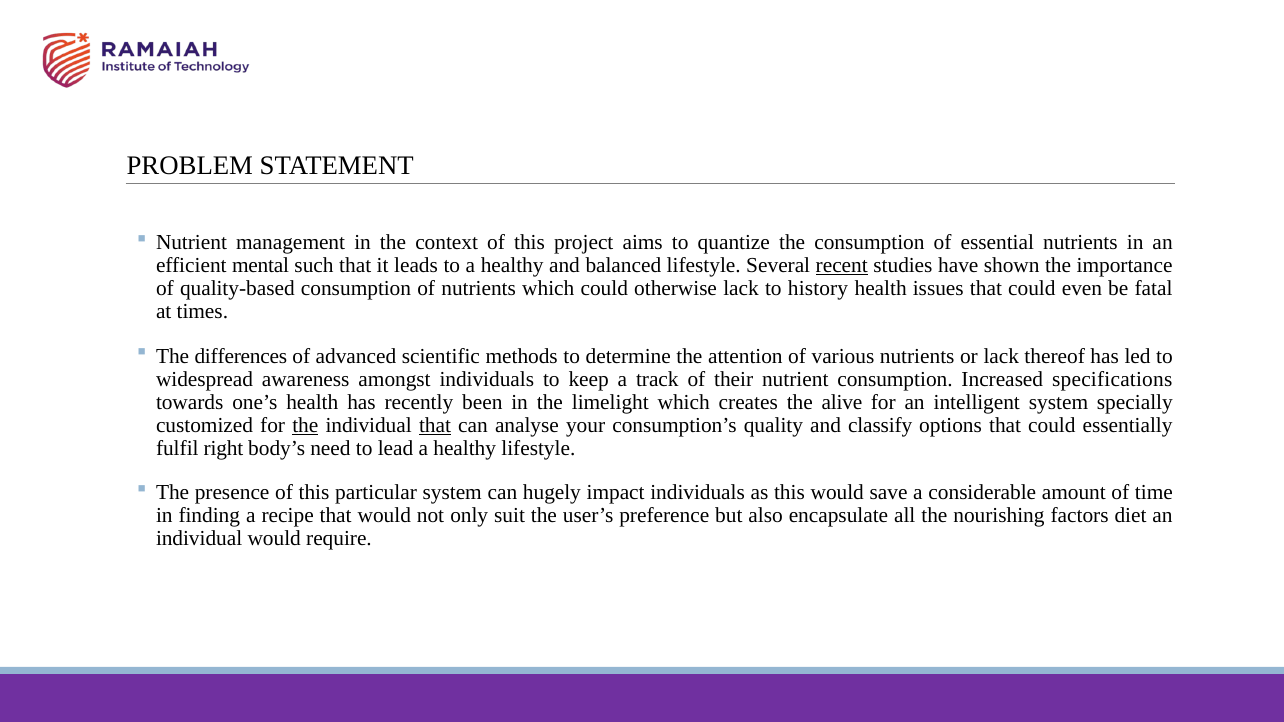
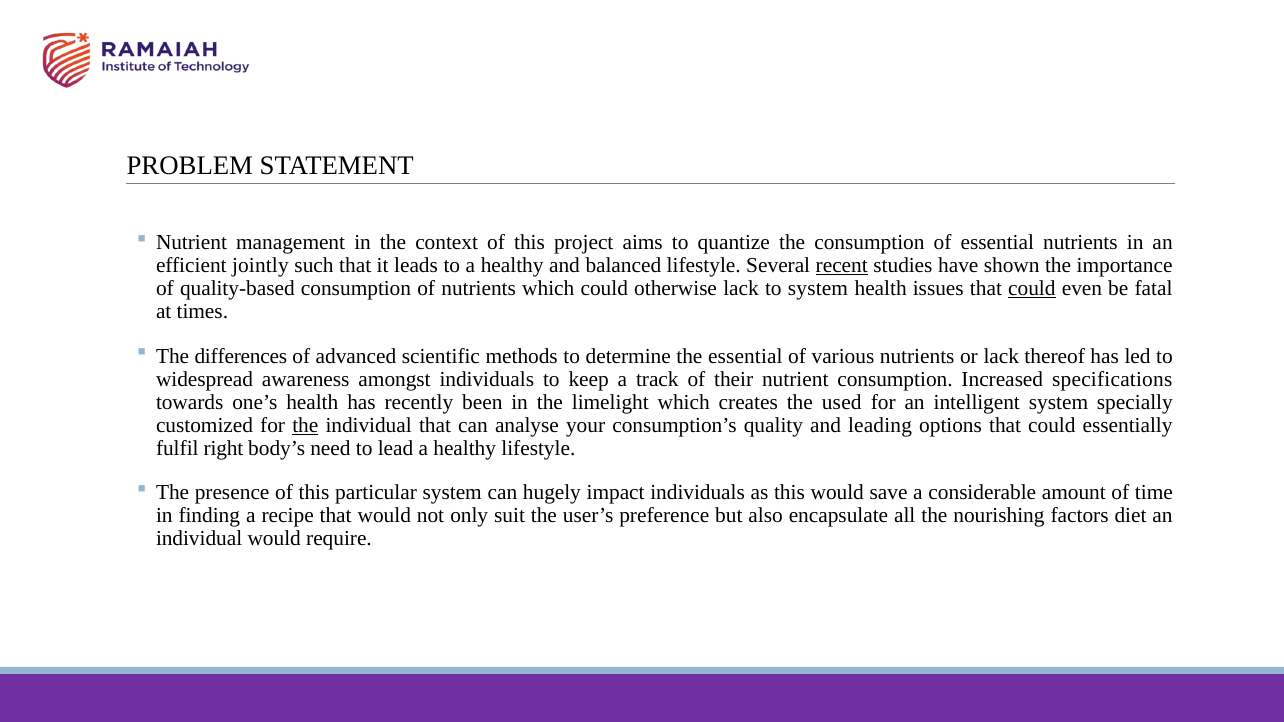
mental: mental -> jointly (260, 265)
to history: history -> system (818, 289)
could underline: none -> present (1032, 289)
the attention: attention -> essential (745, 356)
alive: alive -> used (842, 402)
that underline: present -> none (435, 425)
classify: classify -> leading (880, 425)
